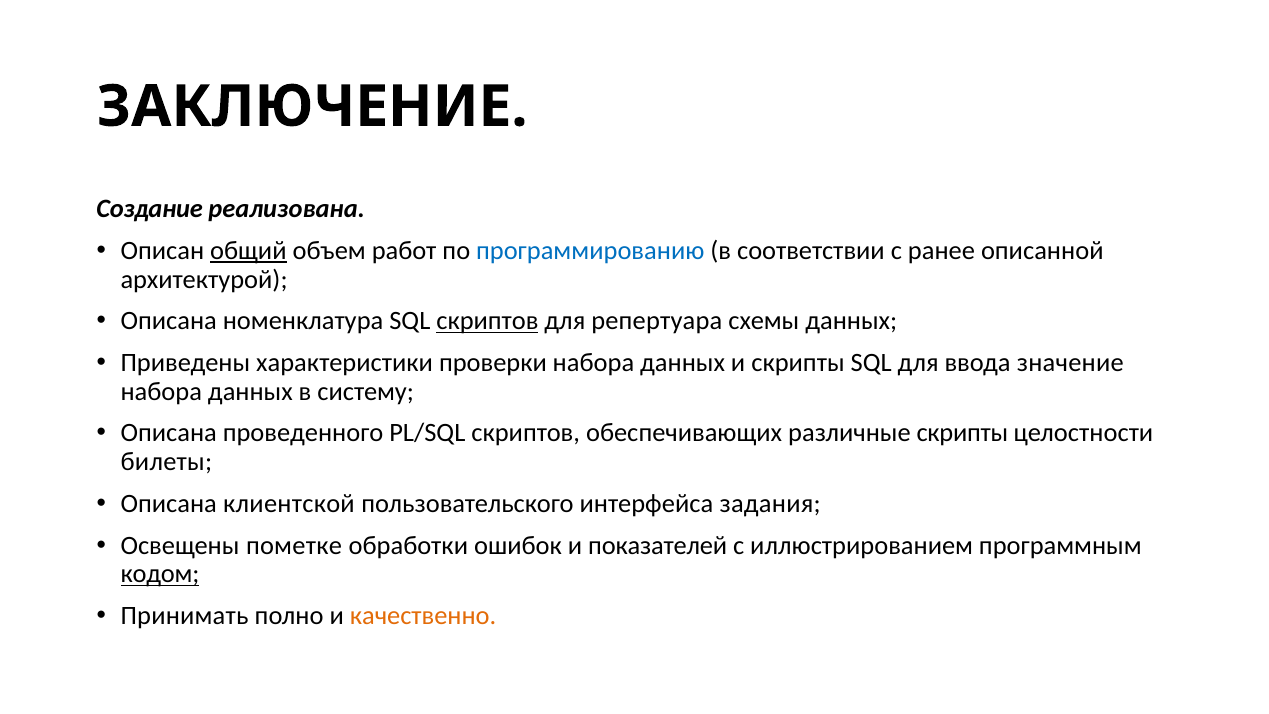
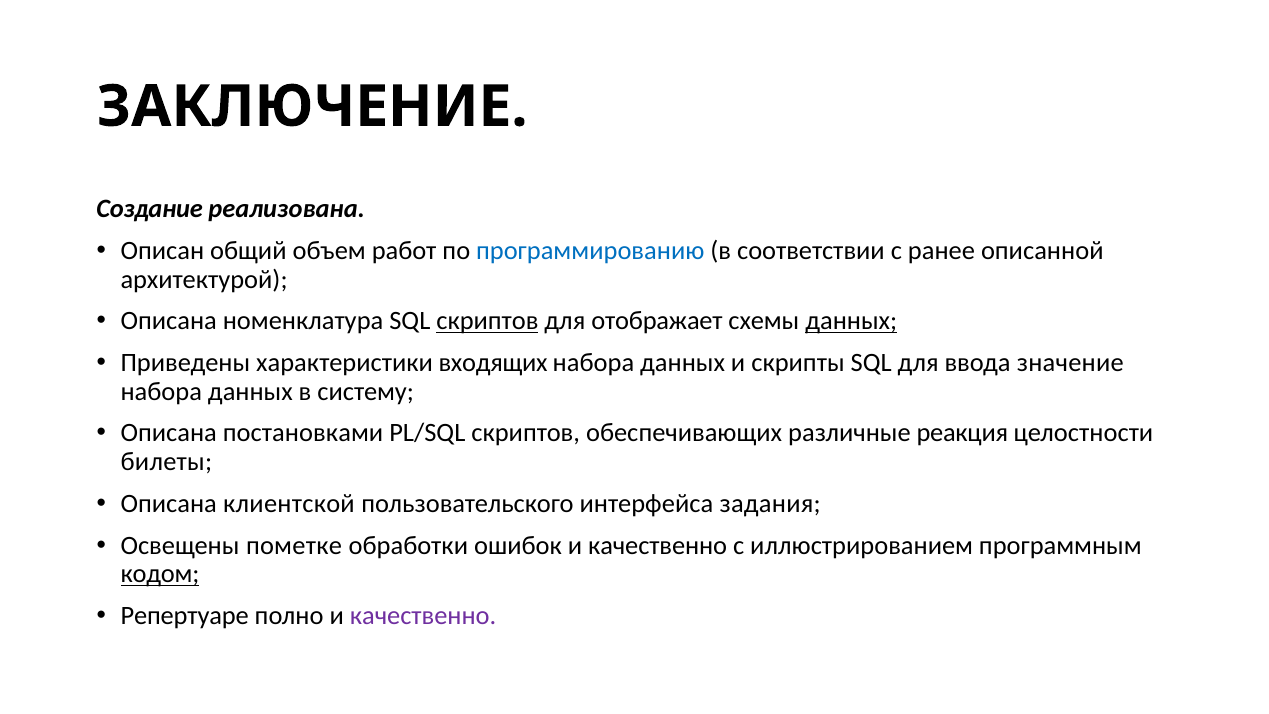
общий underline: present -> none (248, 251)
репертуара: репертуара -> отображает (657, 321)
данных underline: none -> present (851, 321)
проверки: проверки -> входящих (493, 363)
проведенного: проведенного -> постановками (303, 433)
различные скрипты: скрипты -> реакция (962, 433)
ошибок и показателей: показателей -> качественно (658, 545)
Принимать: Принимать -> Репертуаре (185, 616)
качественно colour: orange -> purple (423, 616)
